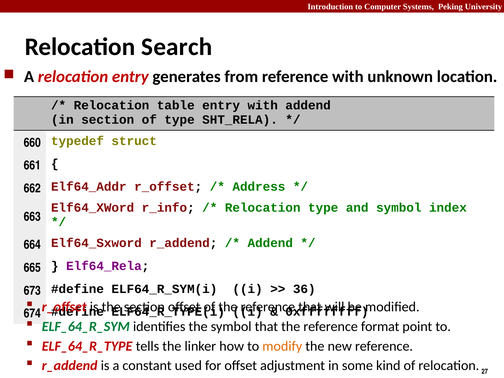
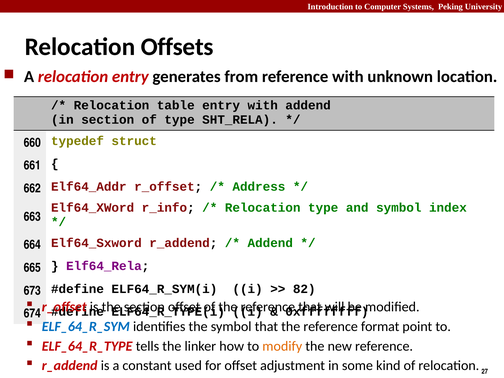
Search: Search -> Offsets (177, 47)
36: 36 -> 82 (304, 289)
ELF_64_R_SYM colour: green -> blue (86, 326)
